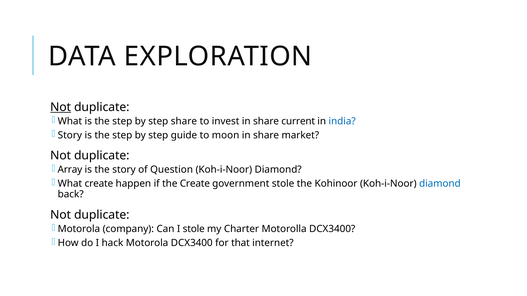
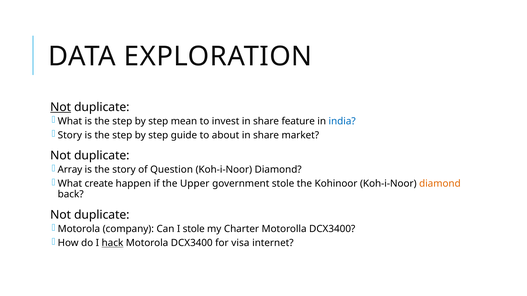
step share: share -> mean (184, 121)
current: current -> feature (298, 121)
moon: moon -> about (226, 135)
the Create: Create -> Upper (195, 184)
diamond colour: blue -> orange (440, 184)
hack underline: none -> present (112, 243)
that: that -> visa (240, 243)
